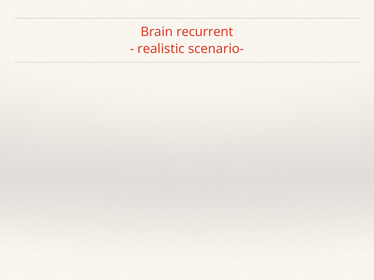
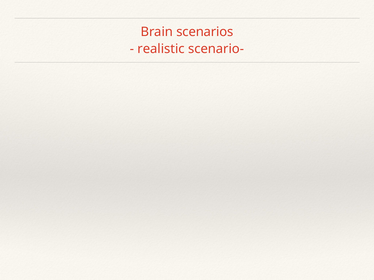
recurrent: recurrent -> scenarios (205, 32)
